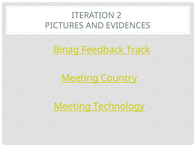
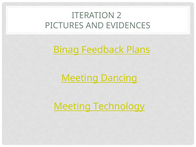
Track: Track -> Plans (138, 50)
Country: Country -> Dancing (119, 78)
